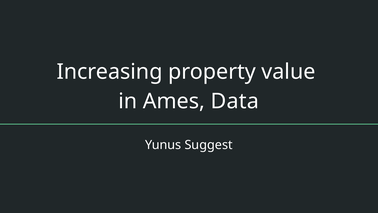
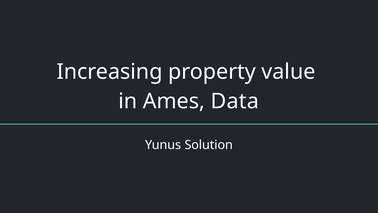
Suggest: Suggest -> Solution (209, 145)
